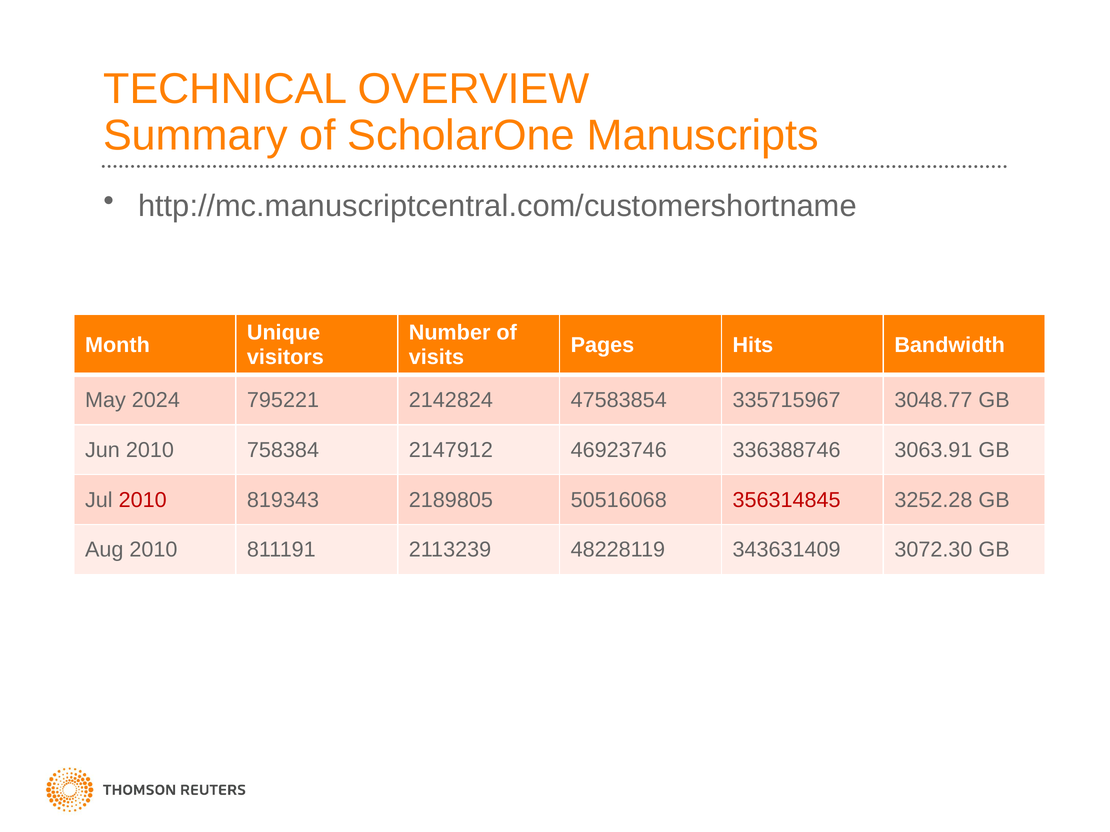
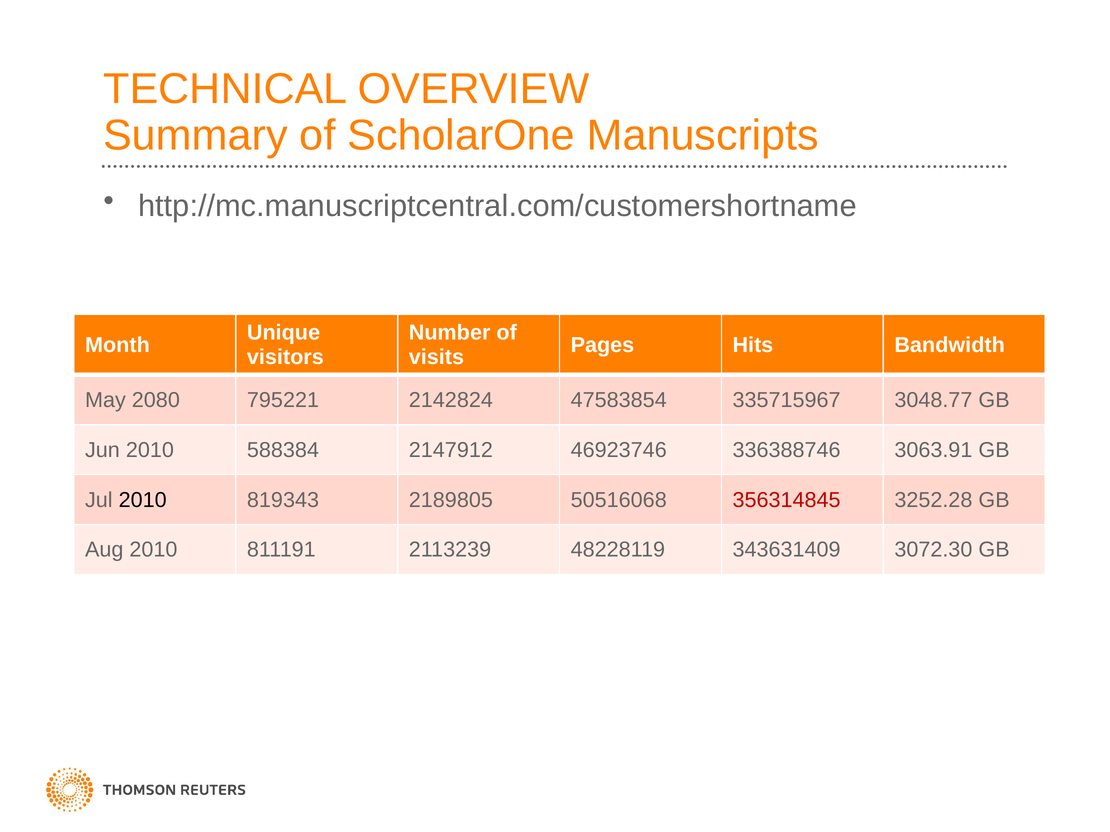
2024: 2024 -> 2080 (156, 400)
758384: 758384 -> 588384 (283, 450)
2010 colour: red -> black (143, 500)
